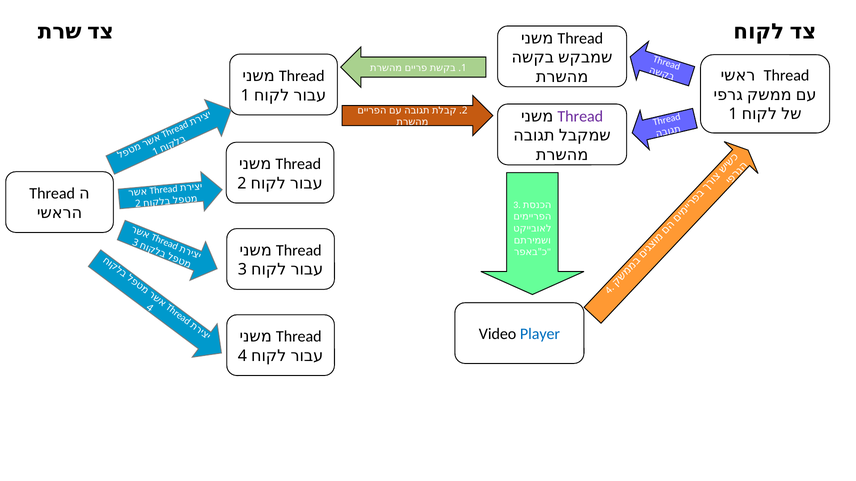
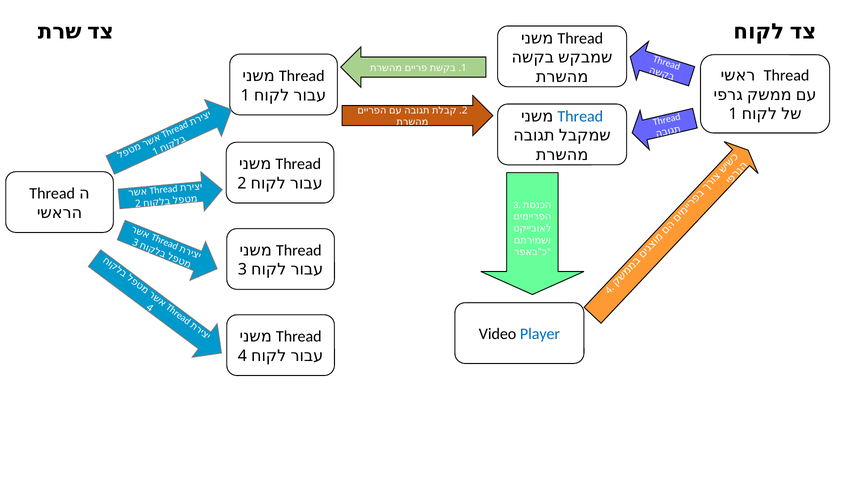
Thread colour: purple -> blue (580, 116)
